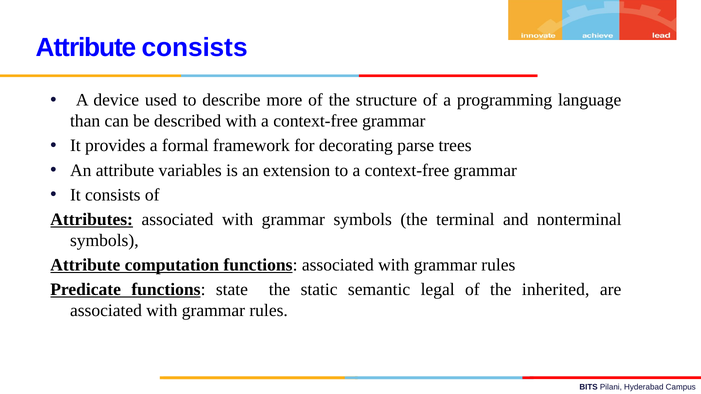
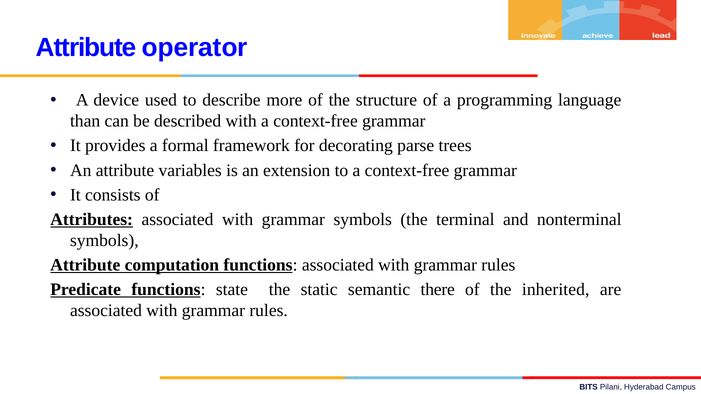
Attribute consists: consists -> operator (195, 47)
legal: legal -> there (438, 290)
